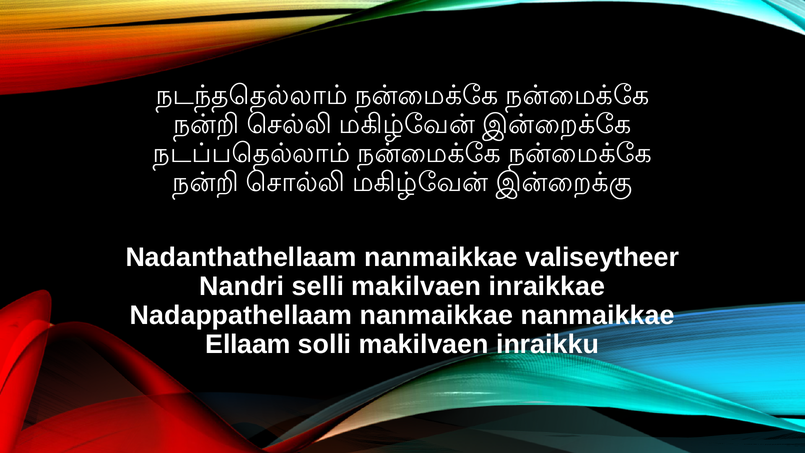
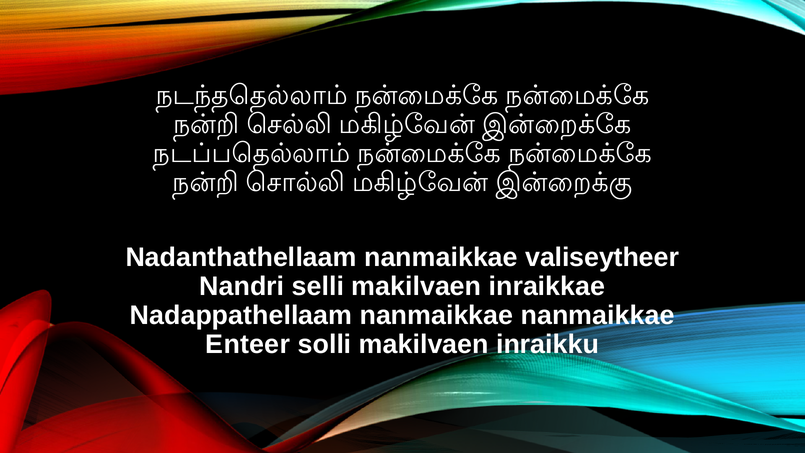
Ellaam: Ellaam -> Enteer (248, 344)
